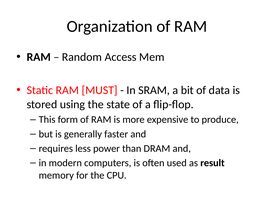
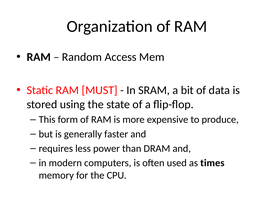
result: result -> times (212, 163)
